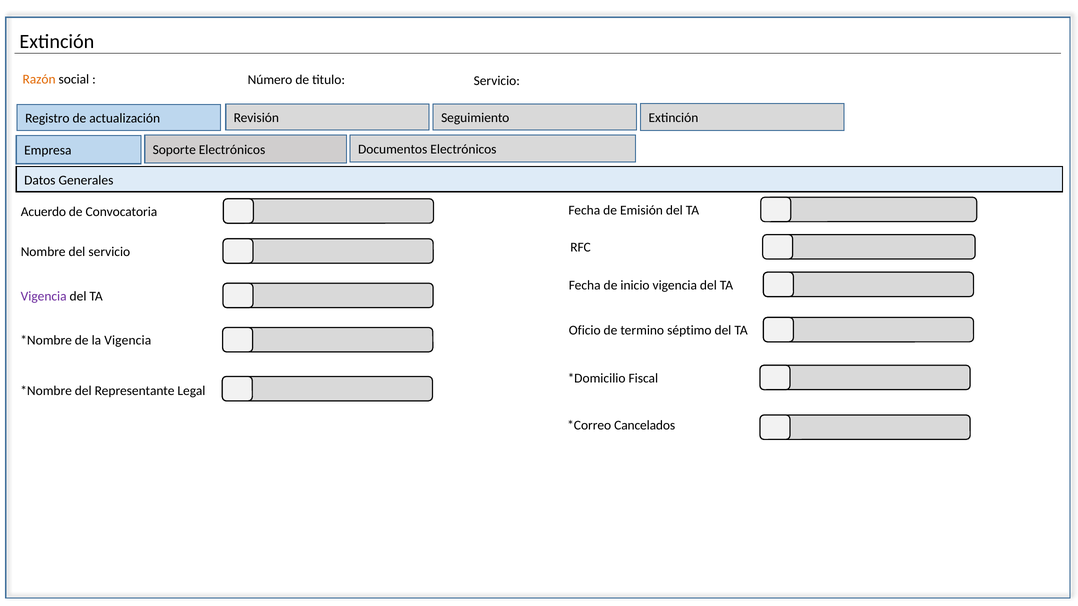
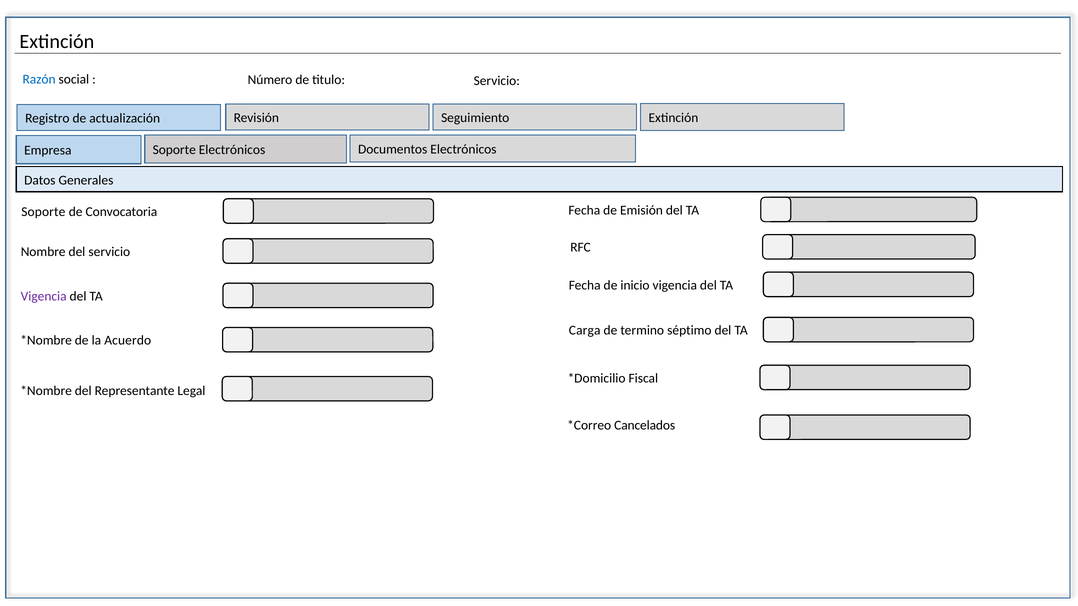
Razón colour: orange -> blue (39, 80)
Acuerdo: Acuerdo -> Soporte (43, 212)
Oficio: Oficio -> Carga (585, 331)
la Vigencia: Vigencia -> Acuerdo (128, 341)
